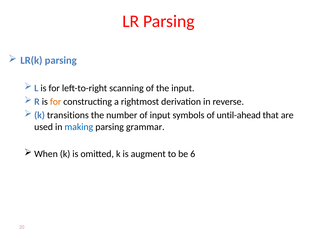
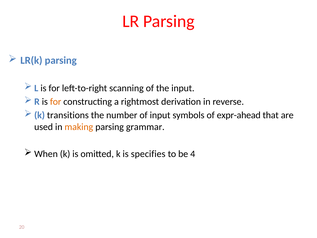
until-ahead: until-ahead -> expr-ahead (239, 115)
making colour: blue -> orange (79, 127)
augment: augment -> specifies (148, 154)
6: 6 -> 4 (193, 154)
